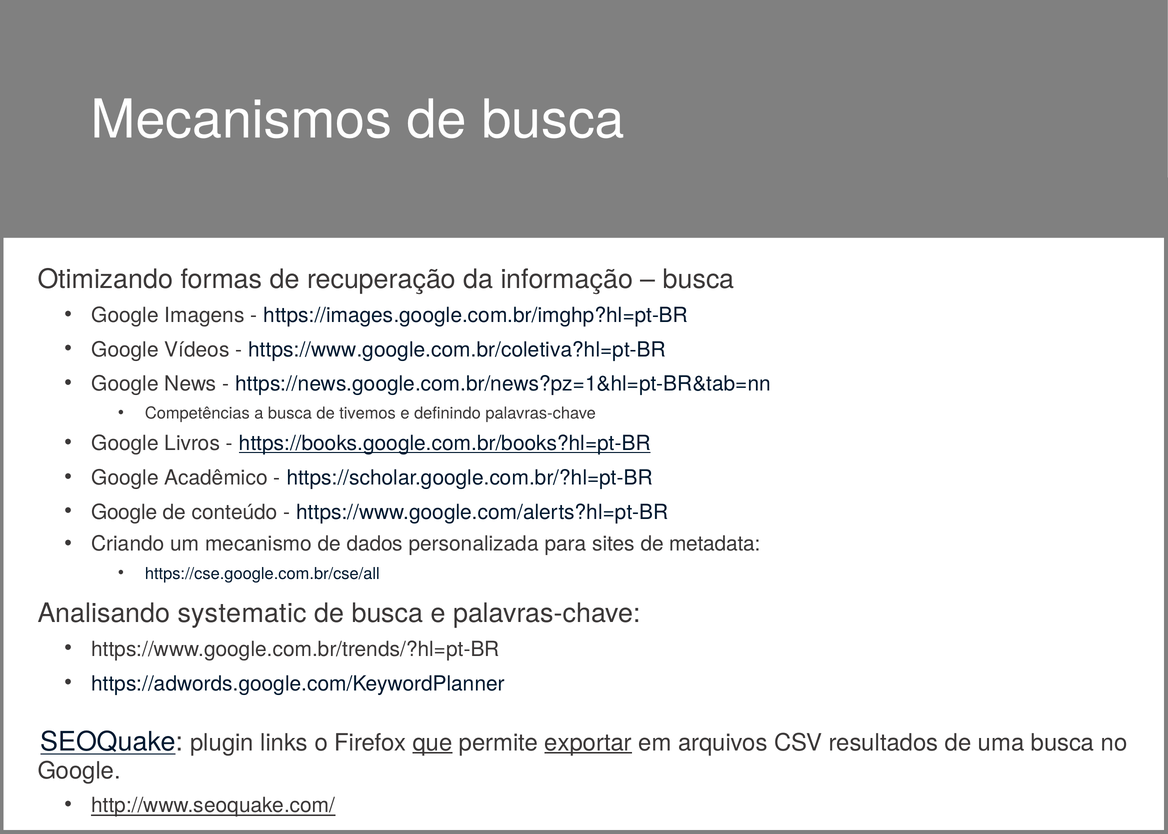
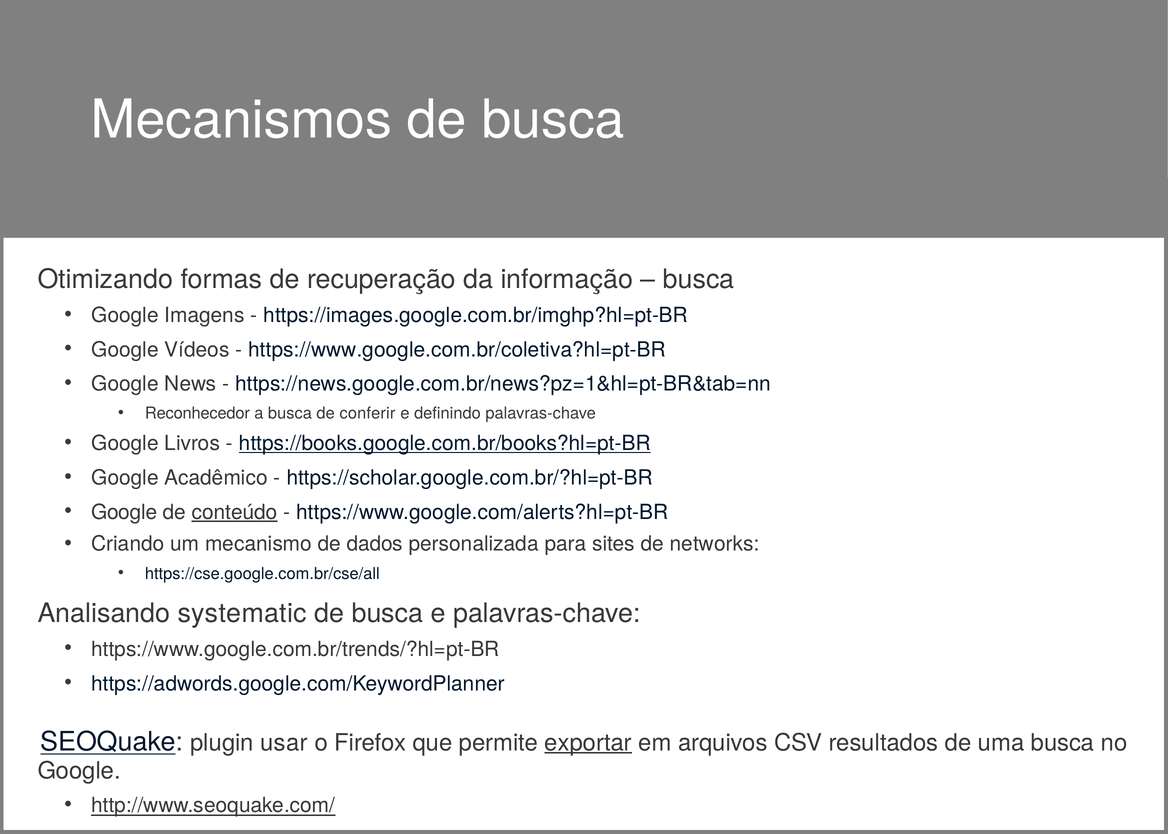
Competências: Competências -> Reconhecedor (197, 413)
tivemos: tivemos -> conferir (367, 413)
conteúdo underline: none -> present (235, 512)
metadata: metadata -> networks (715, 544)
links: links -> usar (284, 743)
que underline: present -> none (432, 743)
